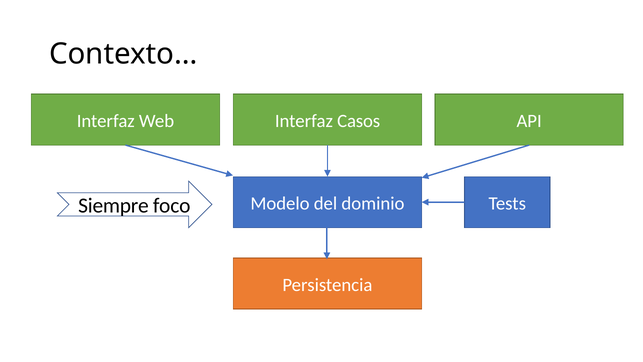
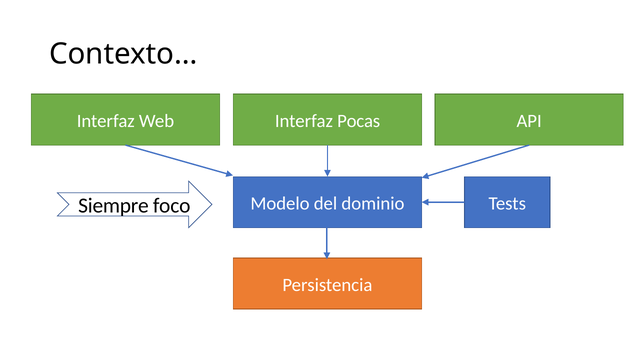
Casos: Casos -> Pocas (359, 121)
